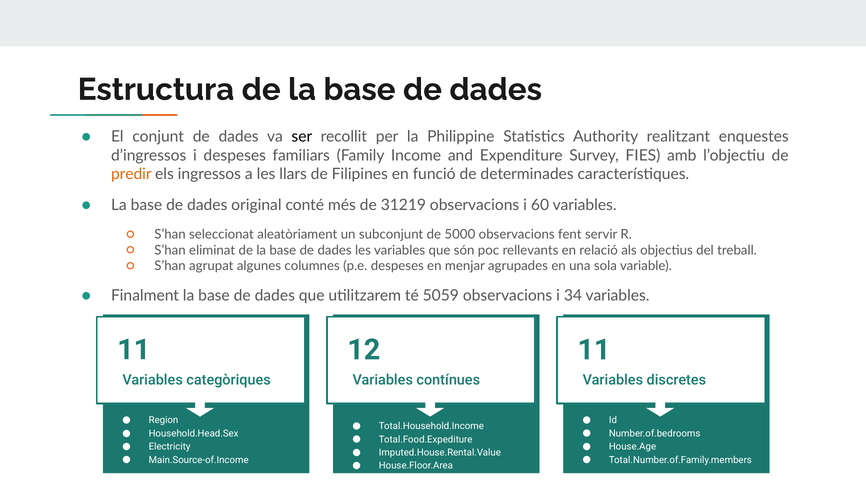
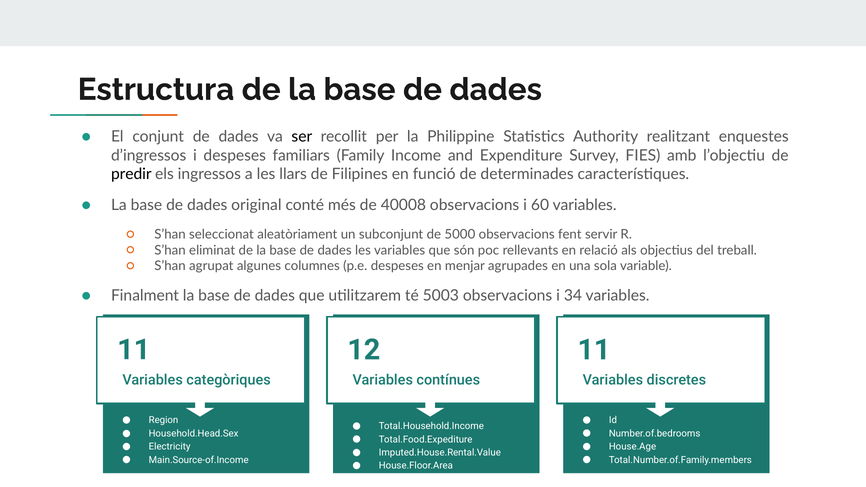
predir colour: orange -> black (131, 174)
31219: 31219 -> 40008 (403, 205)
5059: 5059 -> 5003 (441, 296)
